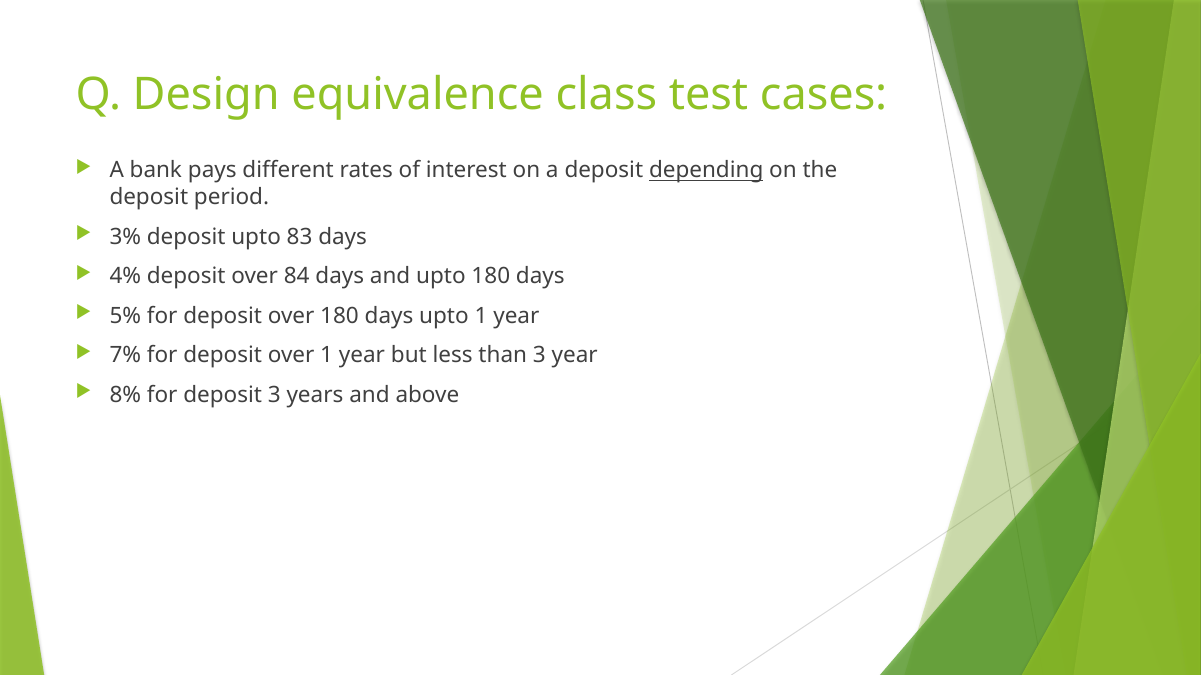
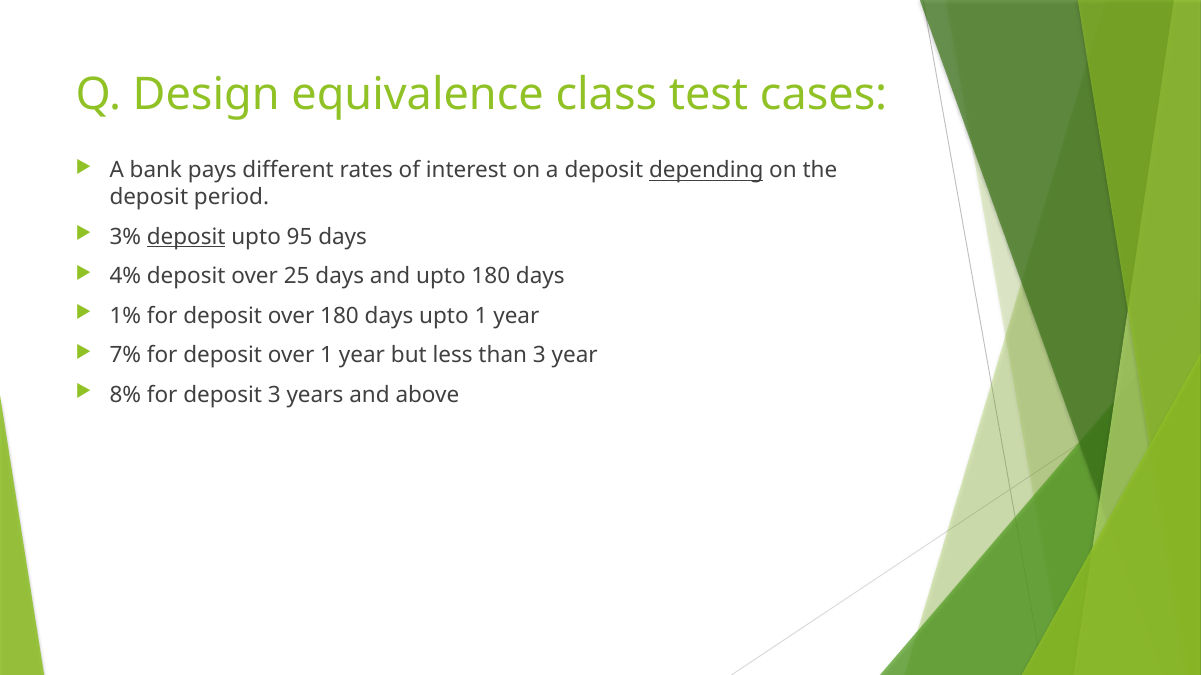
deposit underline: none -> present (186, 237)
83: 83 -> 95 (300, 237)
84: 84 -> 25 (297, 277)
5%: 5% -> 1% (125, 316)
